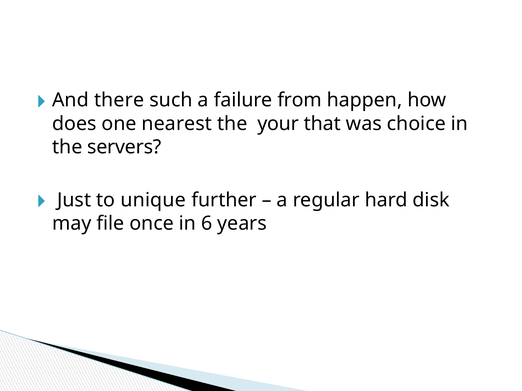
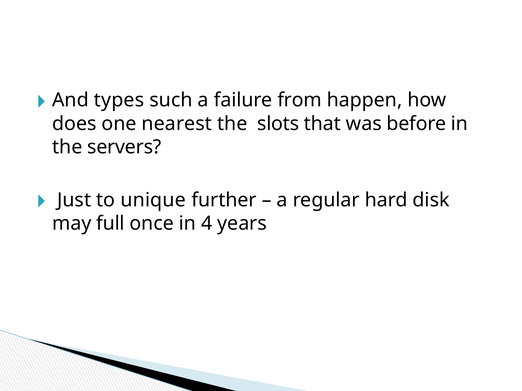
there: there -> types (119, 100)
your: your -> slots (278, 124)
choice: choice -> before (416, 124)
file: file -> full (110, 224)
6: 6 -> 4 (207, 224)
